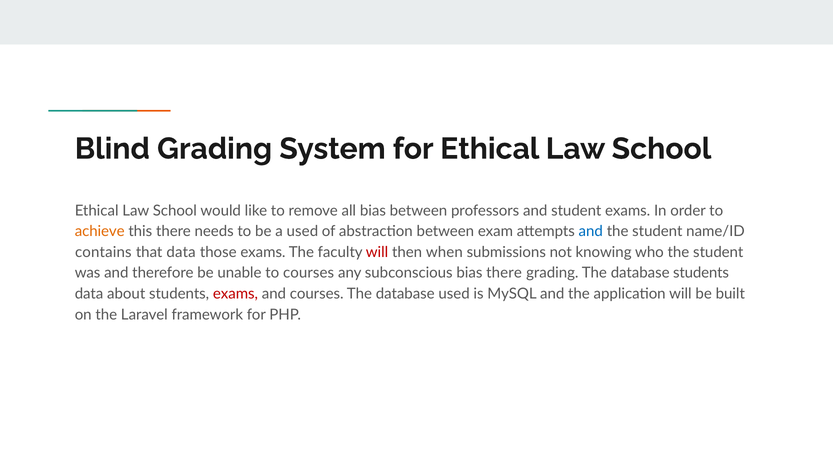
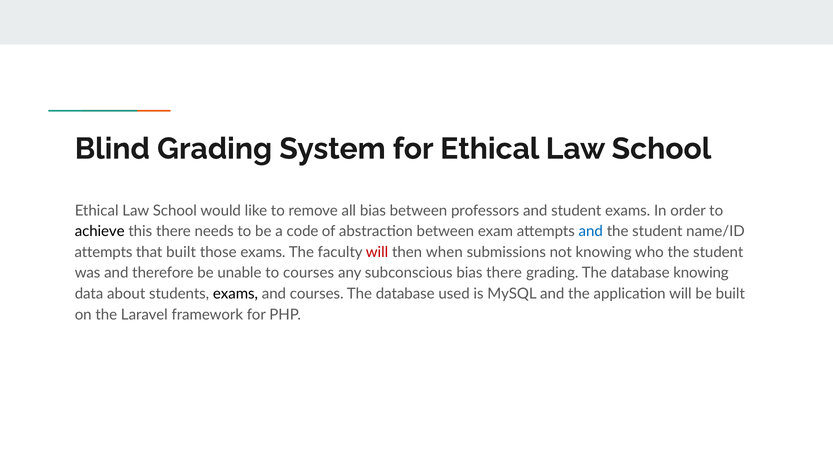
achieve colour: orange -> black (100, 231)
a used: used -> code (303, 231)
contains: contains -> attempts (103, 252)
that data: data -> built (181, 252)
database students: students -> knowing (701, 273)
exams colour: red -> black (235, 294)
